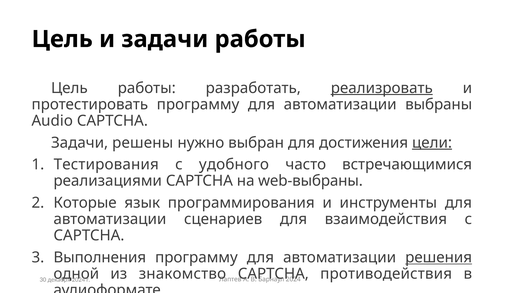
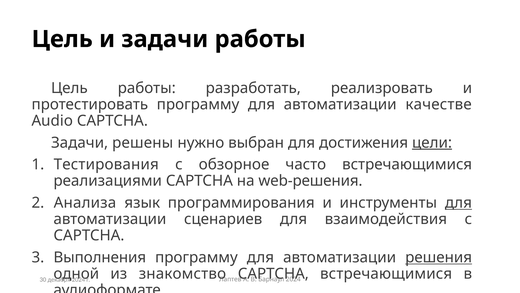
реализровать underline: present -> none (382, 88)
выбраны: выбраны -> качестве (439, 104)
удобного: удобного -> обзорное (234, 164)
web-выбраны: web-выбраны -> web-решения (310, 181)
Которые: Которые -> Анализа (85, 202)
для underline: none -> present (458, 202)
противодействия: противодействия -> встречающимися (386, 273)
